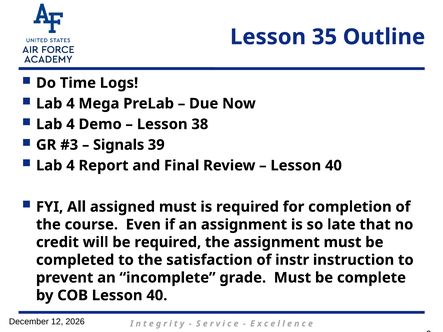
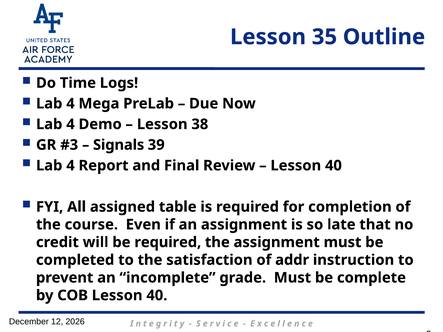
assigned must: must -> table (178, 207)
instr: instr -> addr (292, 260)
